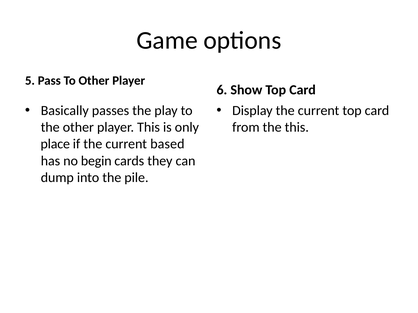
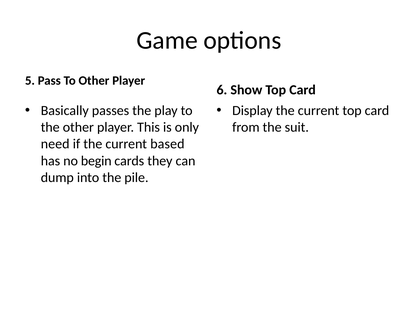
the this: this -> suit (297, 128)
place: place -> need (55, 144)
